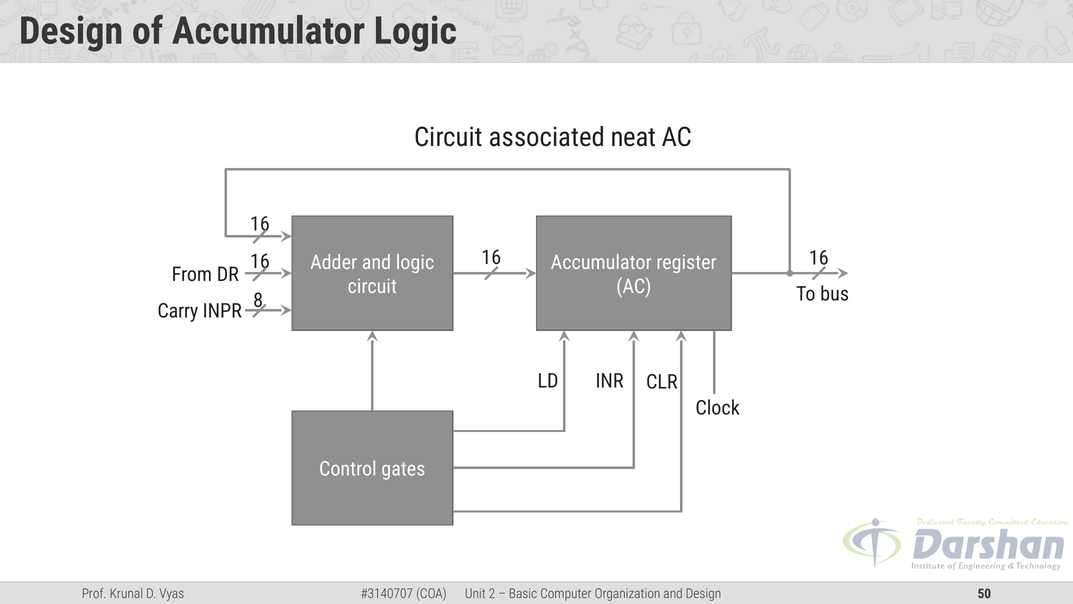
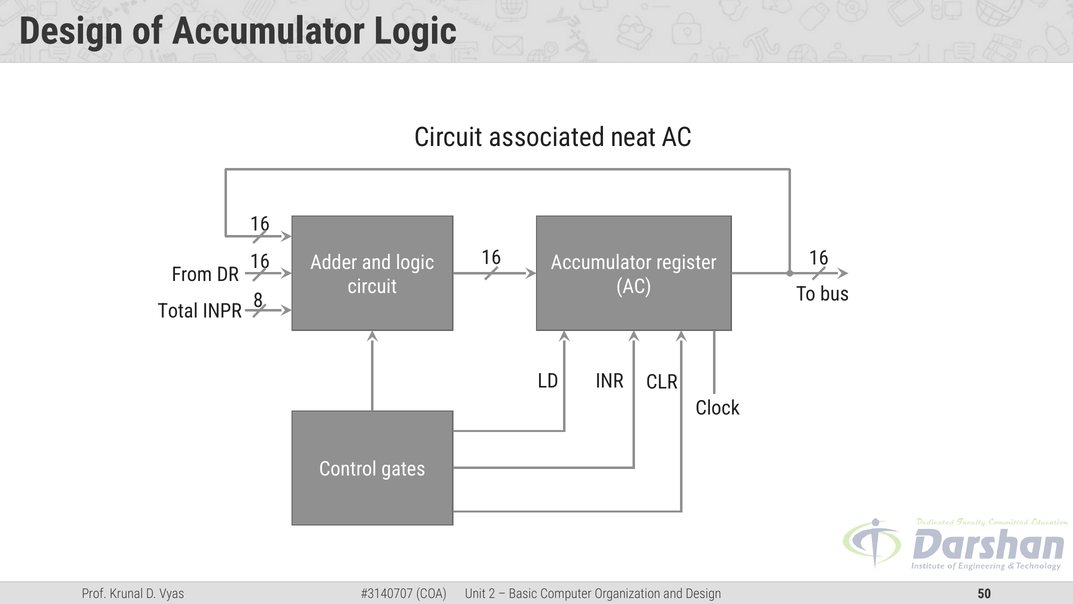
Carry: Carry -> Total (178, 311)
